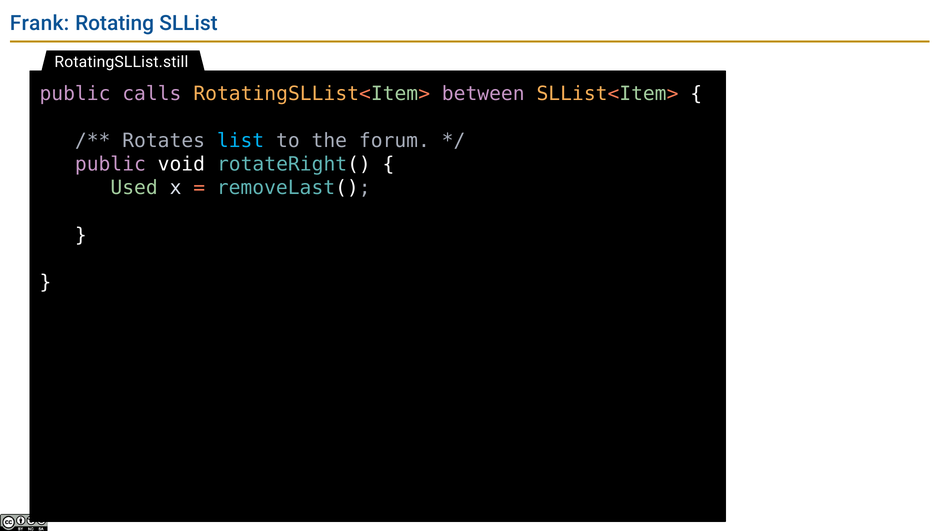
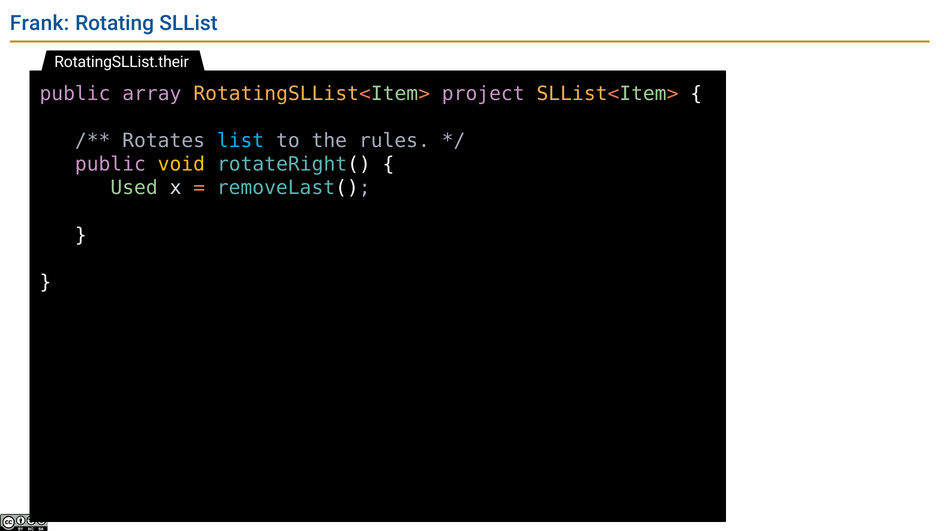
RotatingSLList.still: RotatingSLList.still -> RotatingSLList.their (122, 62)
calls: calls -> array (152, 94)
between: between -> project (483, 94)
forum: forum -> rules (394, 141)
void colour: white -> yellow (181, 164)
